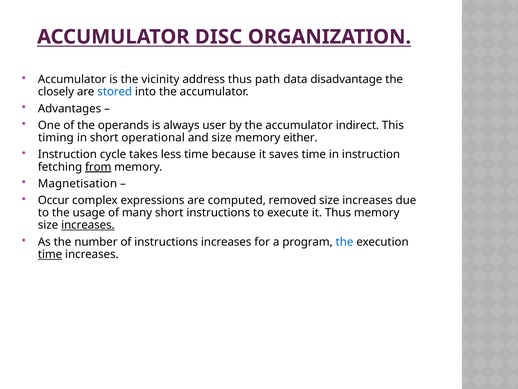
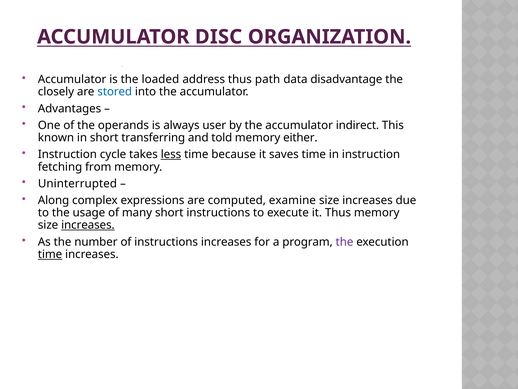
vicinity: vicinity -> loaded (160, 79)
timing: timing -> known (56, 138)
operational: operational -> transferring (153, 138)
and size: size -> told (222, 138)
less underline: none -> present (171, 154)
from underline: present -> none (98, 167)
Magnetisation: Magnetisation -> Uninterrupted (77, 183)
Occur: Occur -> Along (54, 200)
removed: removed -> examine (292, 200)
the colour: blue -> purple (345, 242)
